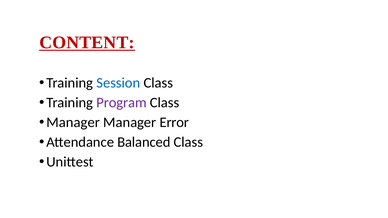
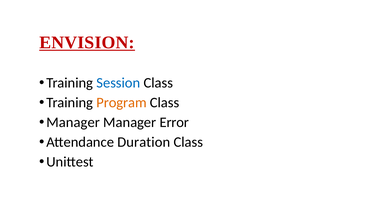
CONTENT: CONTENT -> ENVISION (87, 43)
Program colour: purple -> orange (122, 103)
Balanced: Balanced -> Duration (144, 142)
